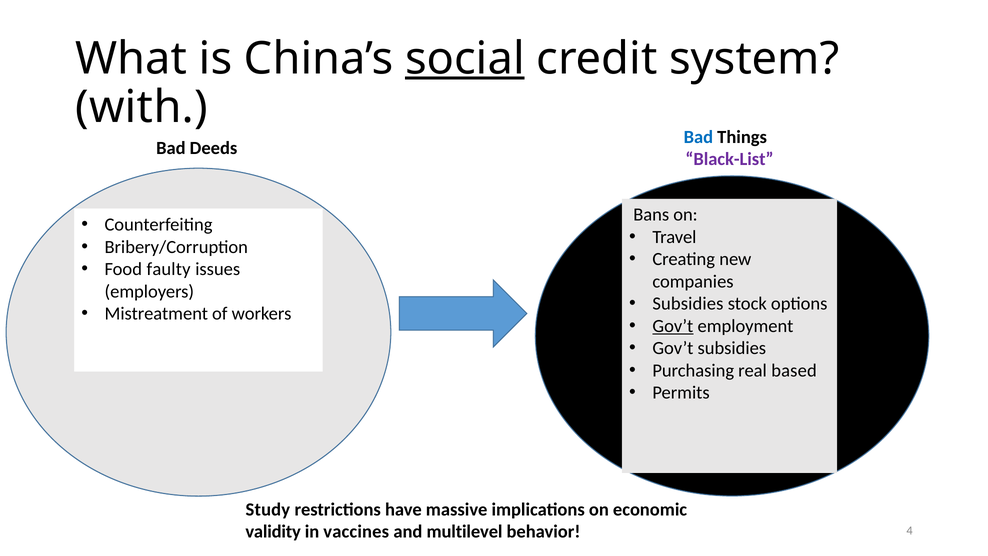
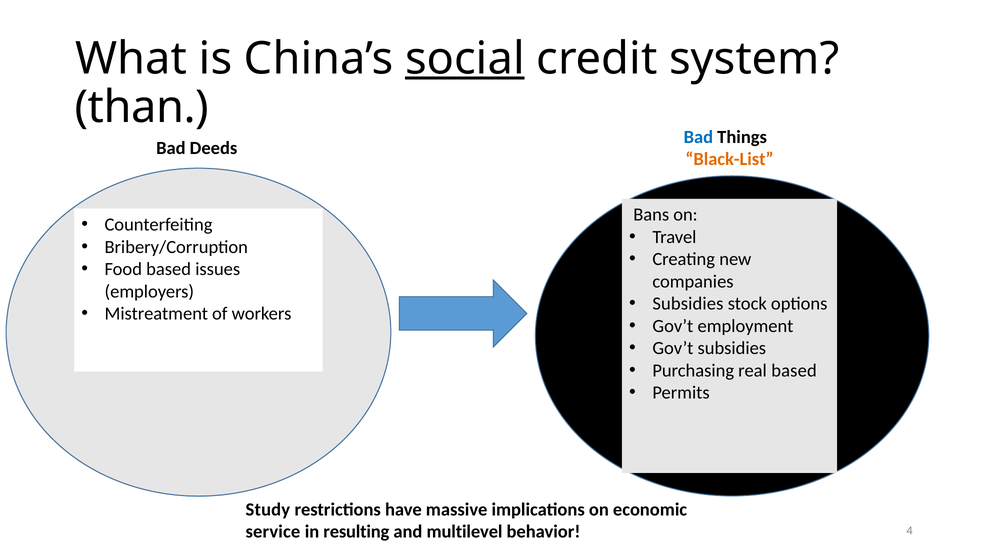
with: with -> than (142, 107)
Black-List colour: purple -> orange (730, 159)
Food faulty: faulty -> based (169, 269)
Gov’t underline: present -> none (673, 326)
validity: validity -> service (273, 531)
vaccines: vaccines -> resulting (356, 531)
